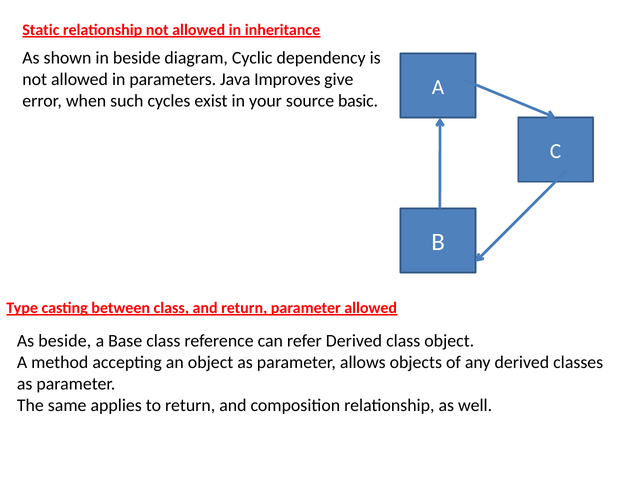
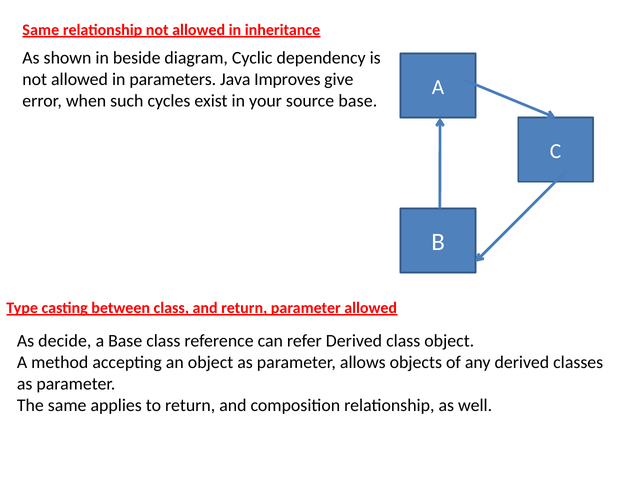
Static: Static -> Same (41, 30)
source basic: basic -> base (358, 101)
As beside: beside -> decide (65, 341)
